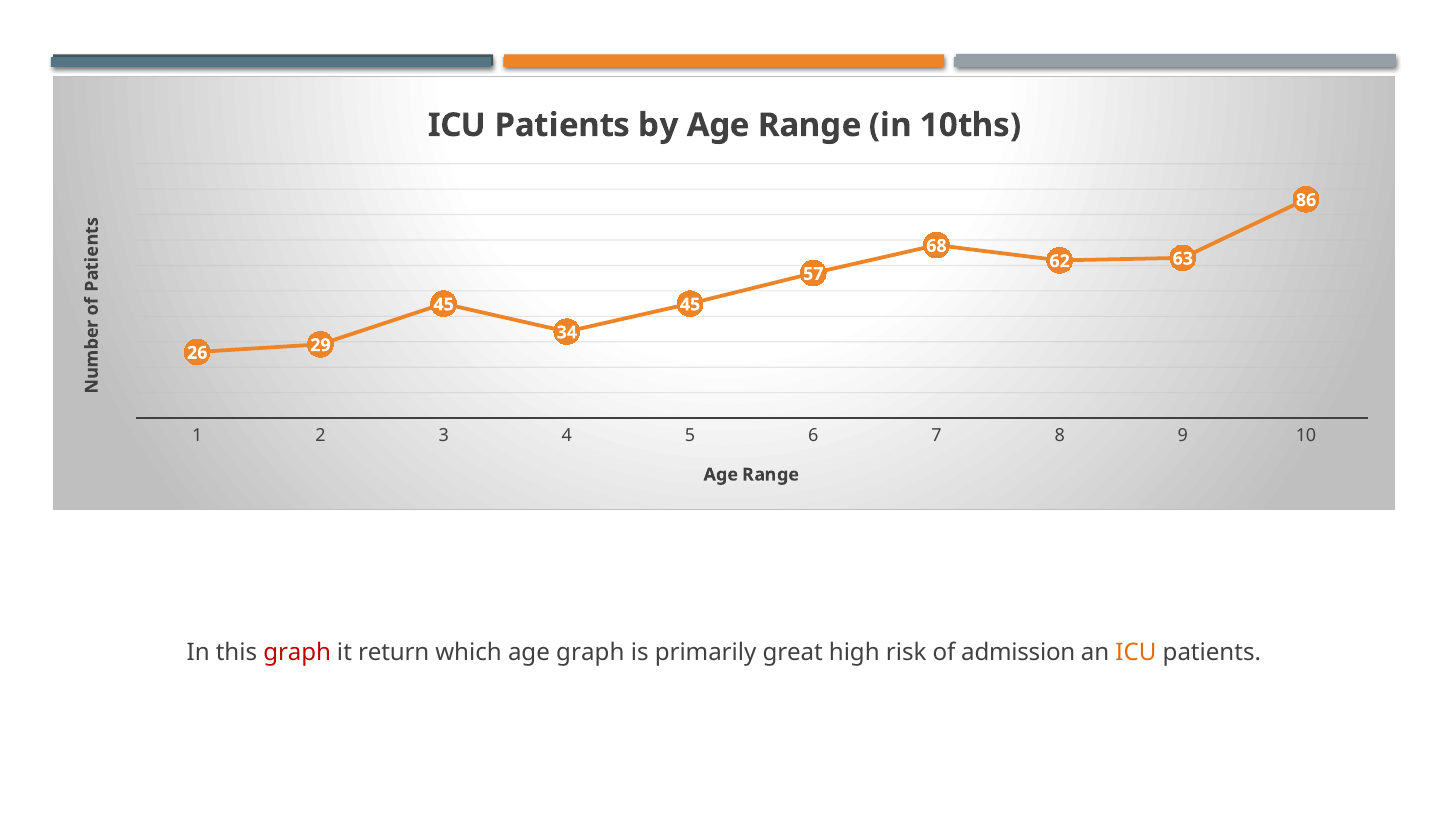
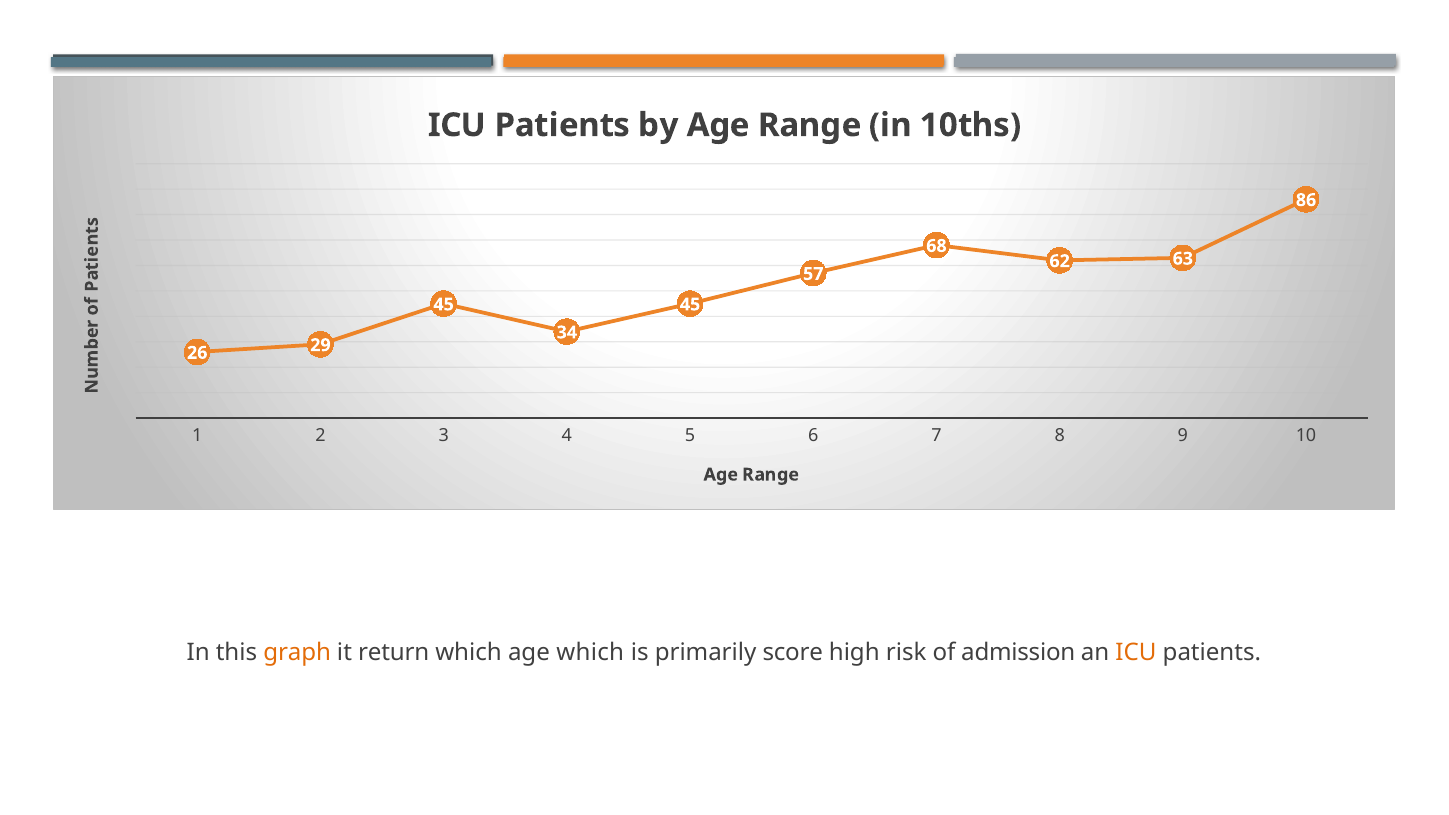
graph colour: red -> orange (297, 652)
age graph: graph -> which (590, 652)
great: great -> score (793, 652)
